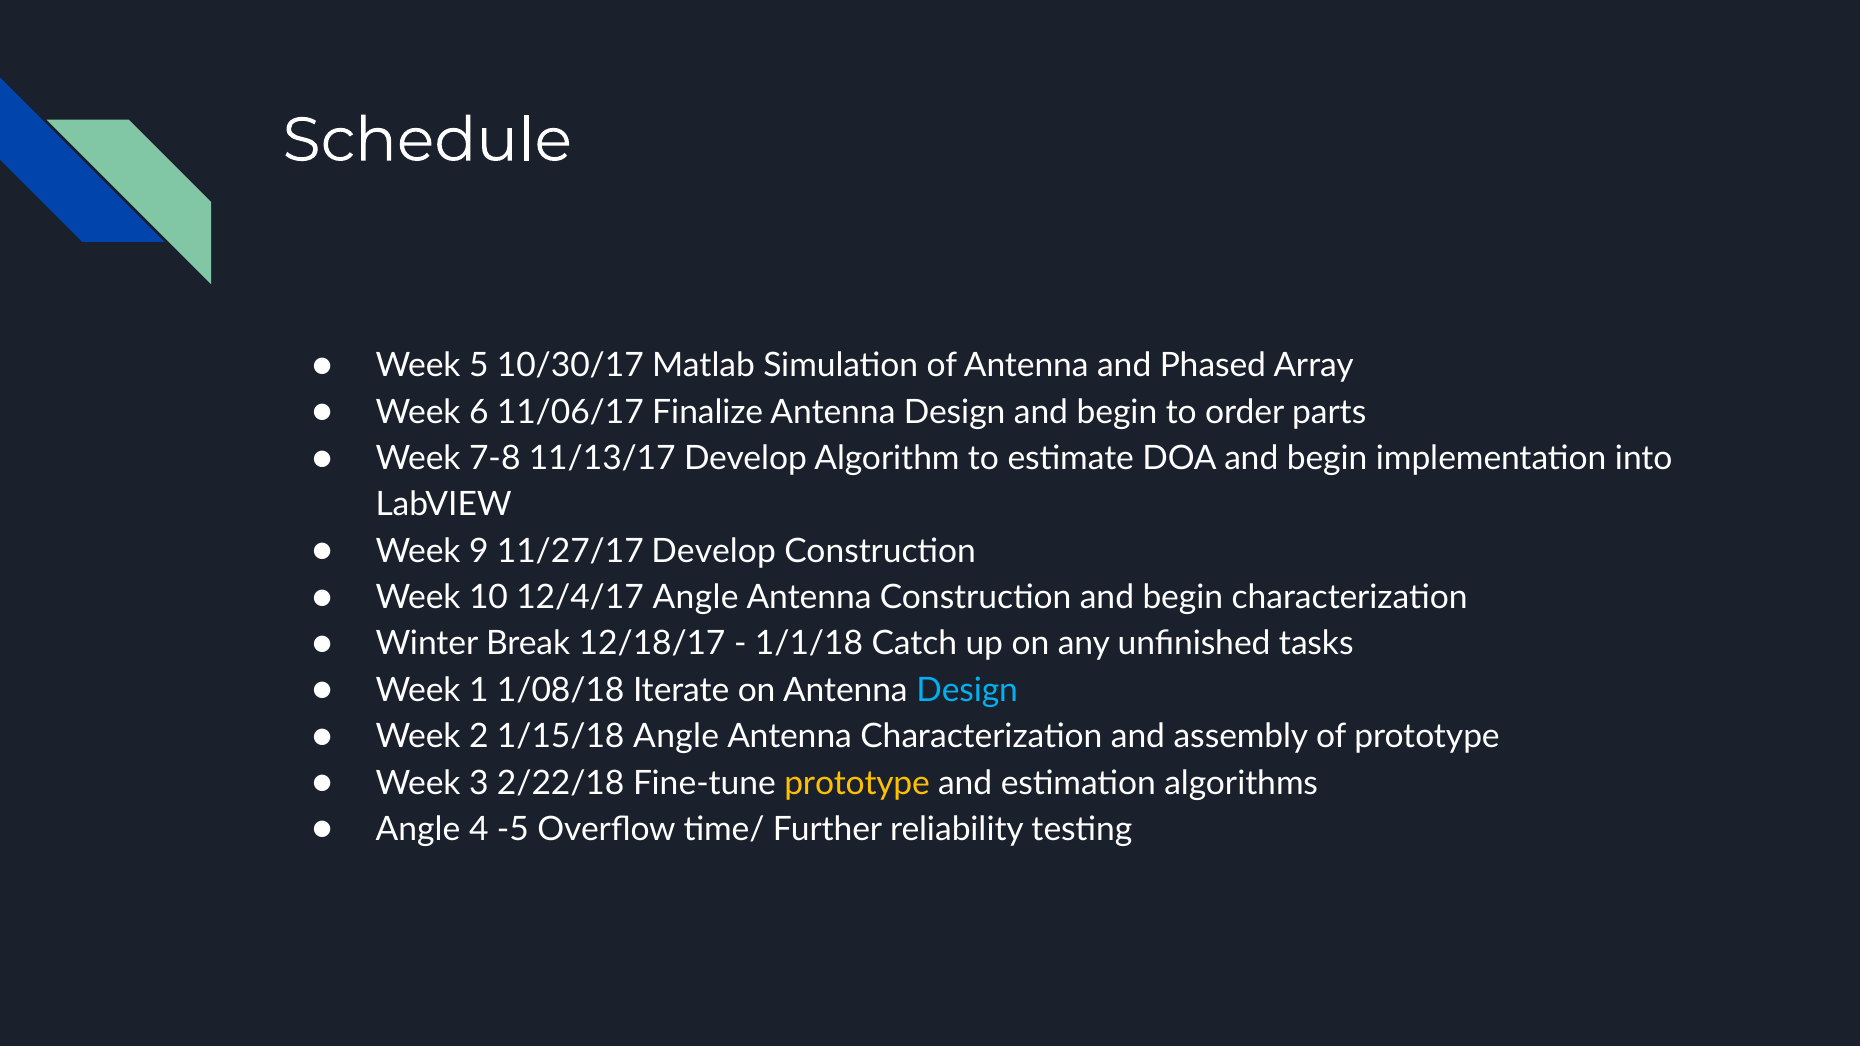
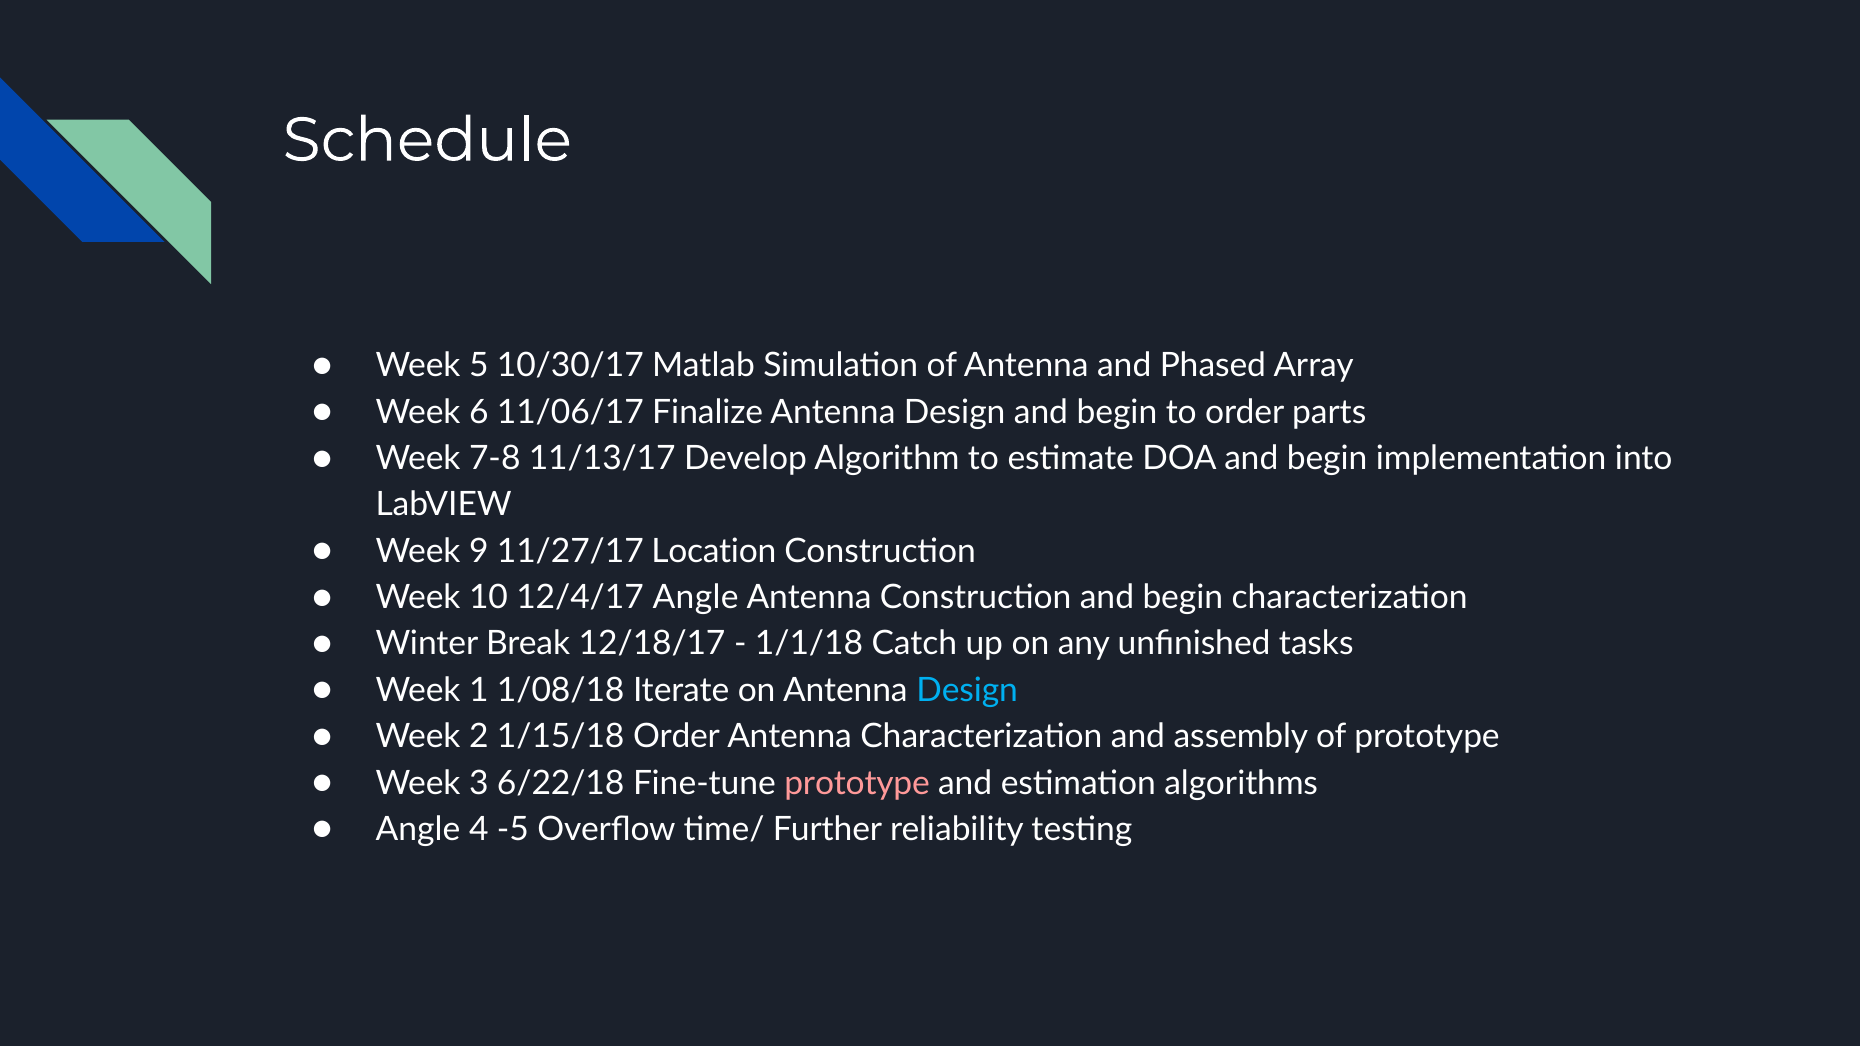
11/27/17 Develop: Develop -> Location (714, 551)
1/15/18 Angle: Angle -> Order (676, 737)
2/22/18: 2/22/18 -> 6/22/18 (561, 783)
prototype colour: yellow -> pink (857, 783)
